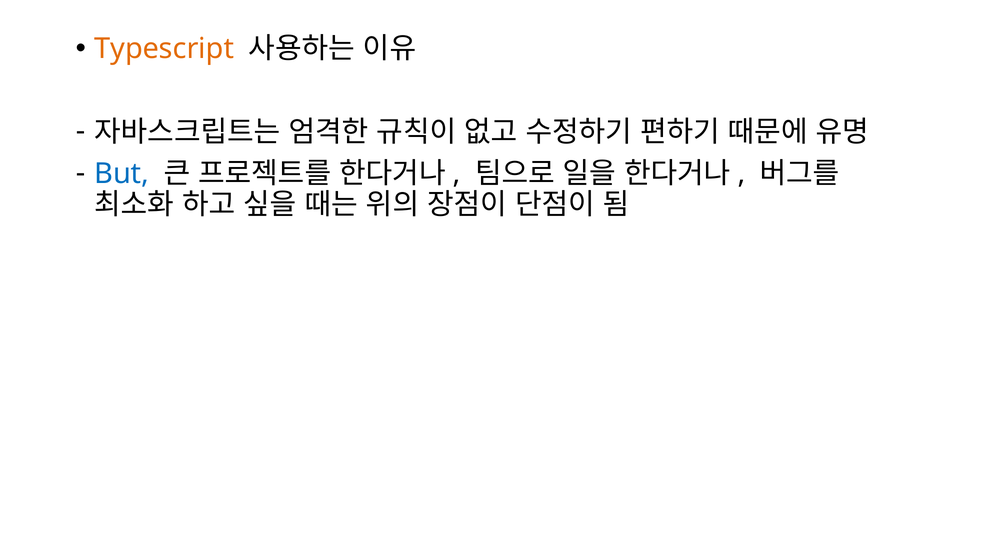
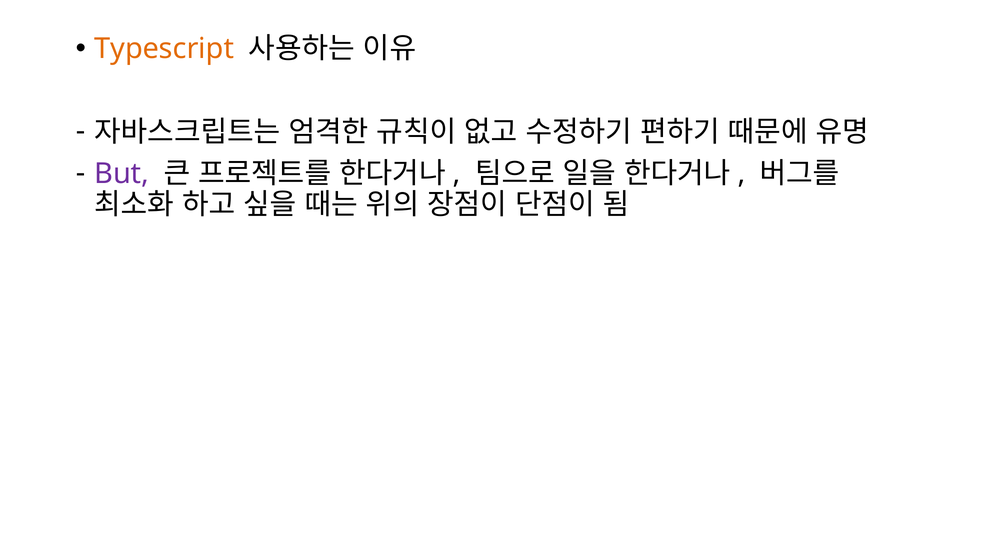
But colour: blue -> purple (122, 174)
